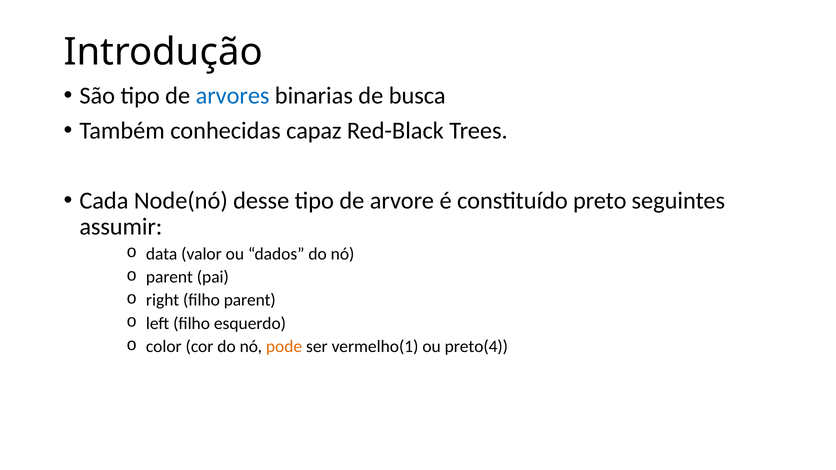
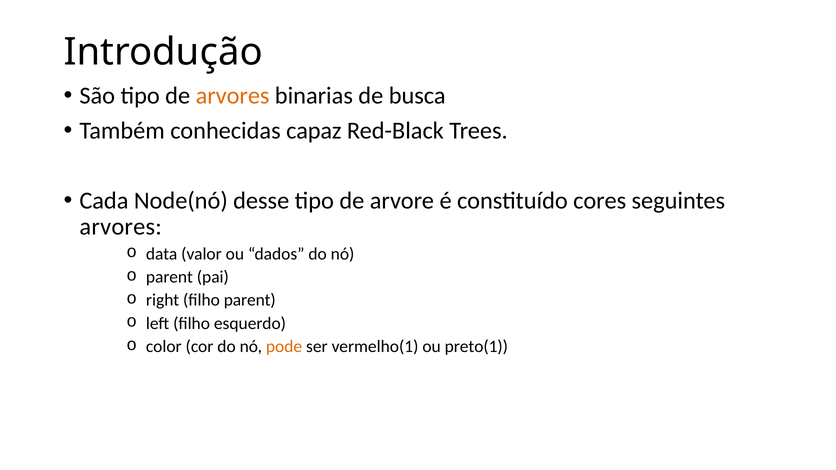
arvores colour: blue -> orange (233, 96)
preto: preto -> cores (600, 201)
assumir: assumir -> arvores (121, 227)
preto(4: preto(4 -> preto(1 (476, 347)
